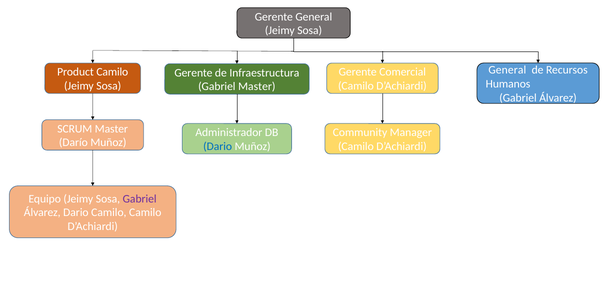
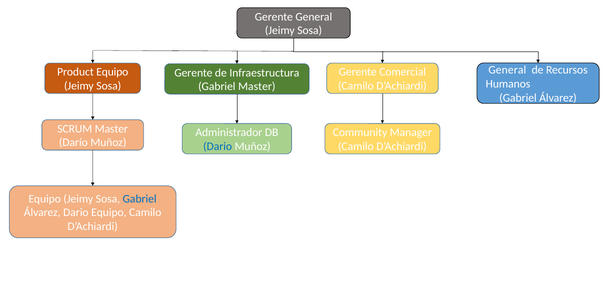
Product Camilo: Camilo -> Equipo (112, 72)
Gabriel colour: purple -> blue (140, 199)
Dario Camilo: Camilo -> Equipo (109, 213)
